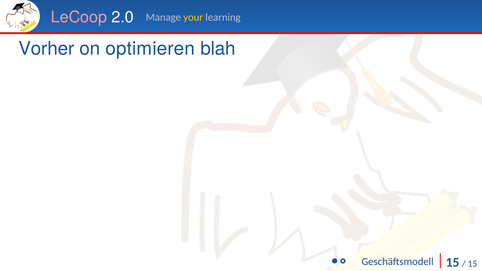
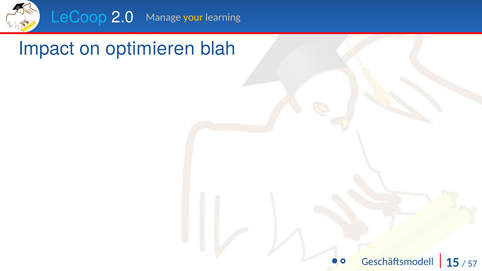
LeCoop colour: pink -> light blue (79, 17)
Vorher: Vorher -> Impact (46, 49)
15: 15 -> 57 (472, 264)
